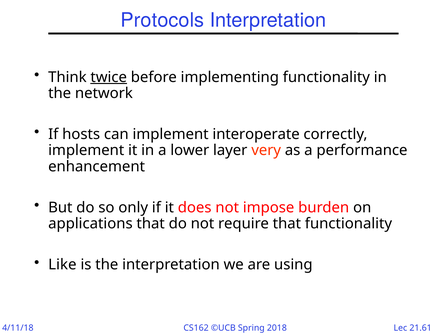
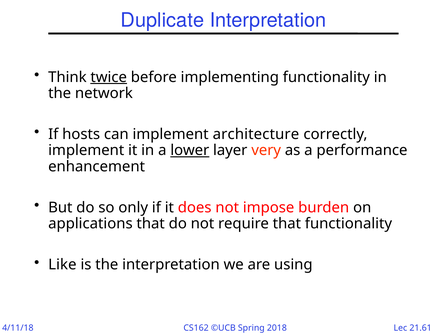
Protocols: Protocols -> Duplicate (162, 20)
interoperate: interoperate -> architecture (256, 134)
lower underline: none -> present (190, 150)
